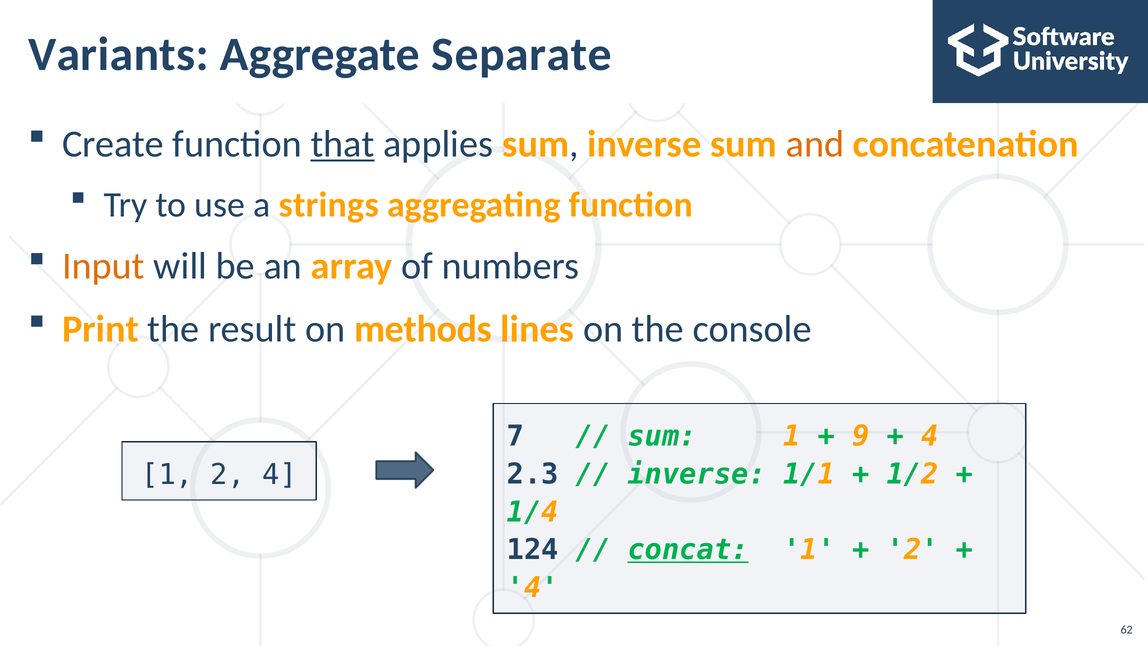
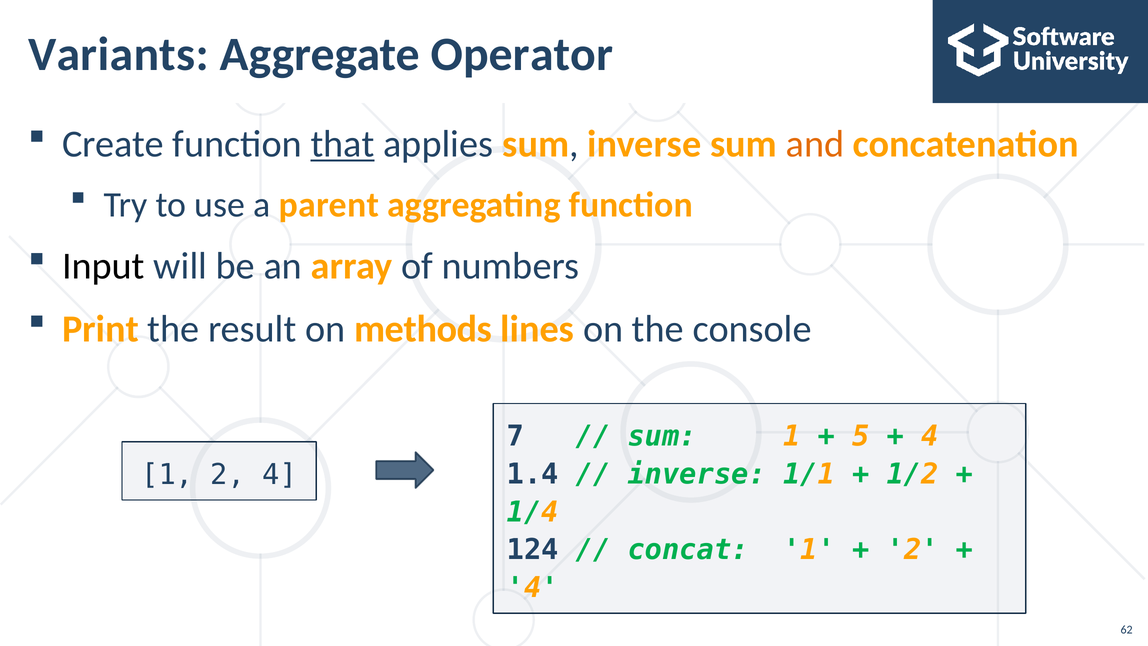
Separate: Separate -> Operator (522, 54)
strings: strings -> parent (329, 205)
Input colour: orange -> black (103, 266)
9: 9 -> 5 (861, 436)
2.3: 2.3 -> 1.4 (533, 474)
concat underline: present -> none (688, 550)
